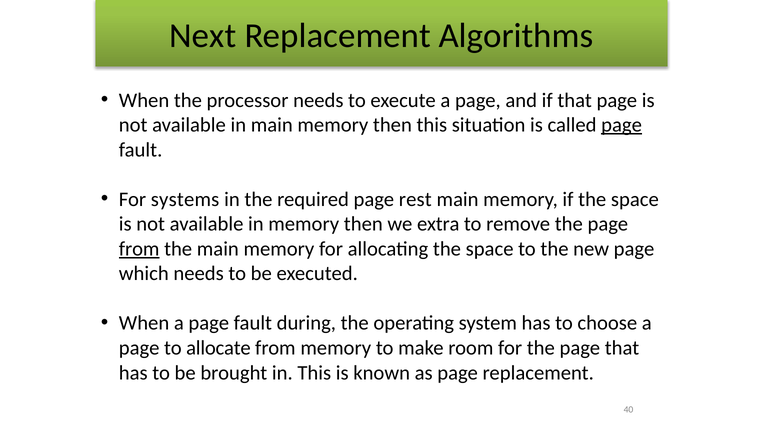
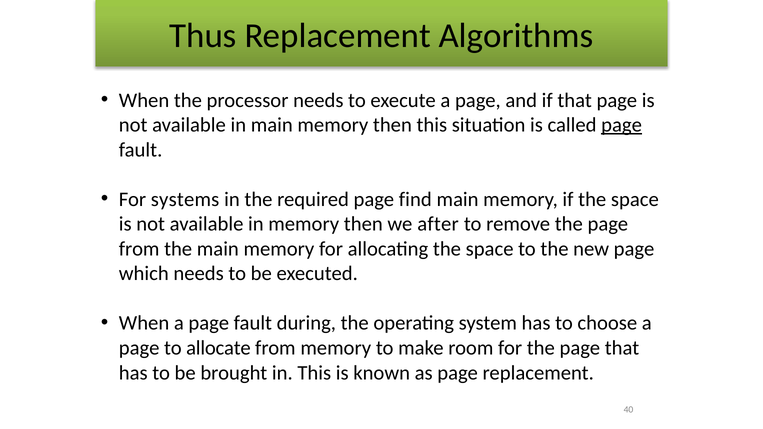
Next: Next -> Thus (203, 36)
rest: rest -> find (415, 199)
extra: extra -> after (438, 224)
from underline: present -> none (139, 249)
